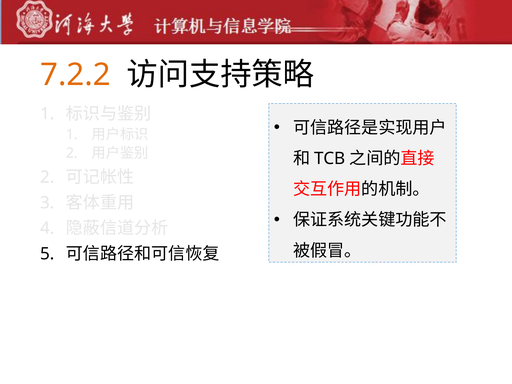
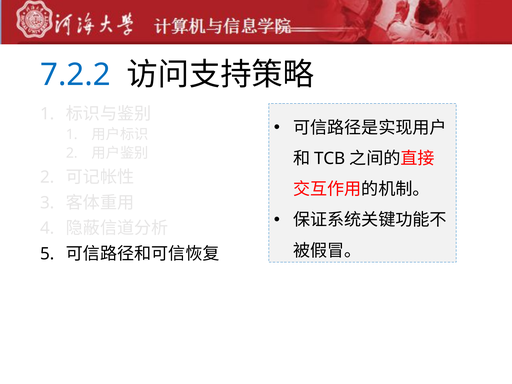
7.2.2 colour: orange -> blue (76, 75)
